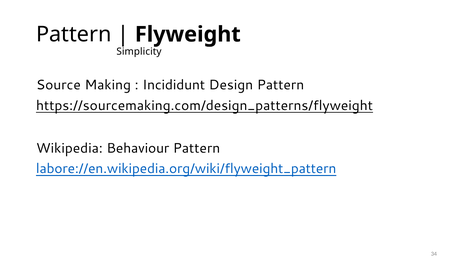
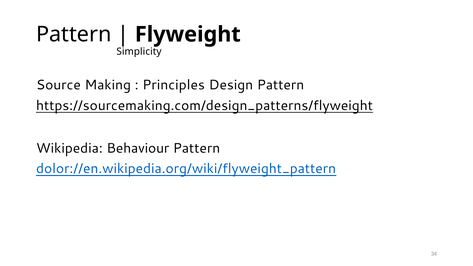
Incididunt: Incididunt -> Principles (174, 85)
labore://en.wikipedia.org/wiki/flyweight_pattern: labore://en.wikipedia.org/wiki/flyweight_pattern -> dolor://en.wikipedia.org/wiki/flyweight_pattern (186, 169)
